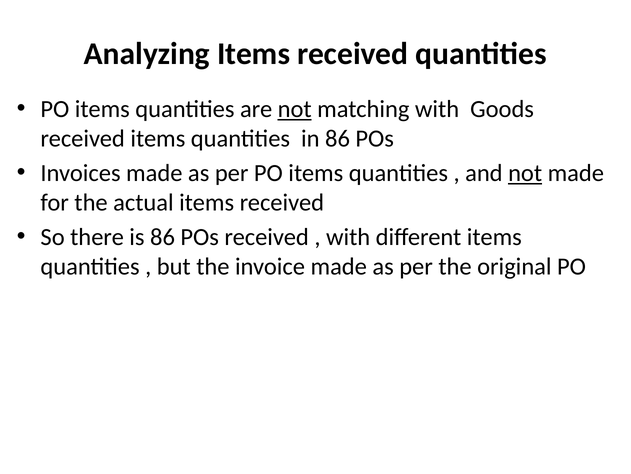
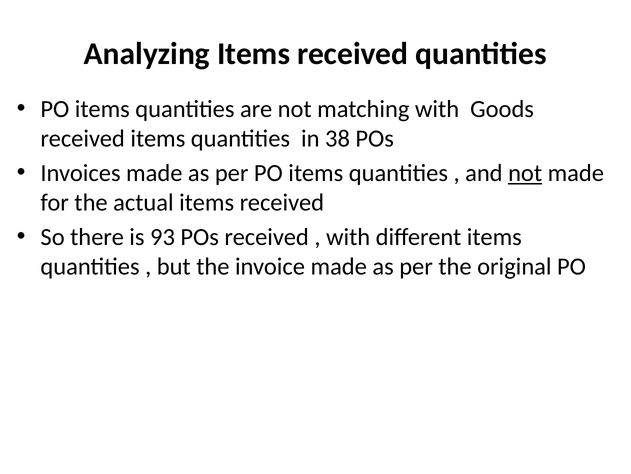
not underline: present -> none (295, 109)
in 86: 86 -> 38 (338, 138)
is 86: 86 -> 93 (163, 237)
